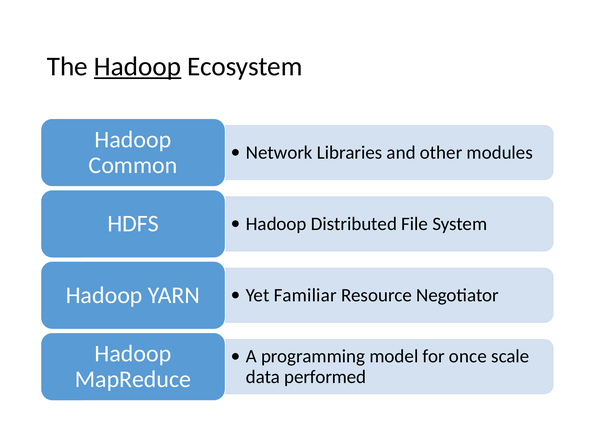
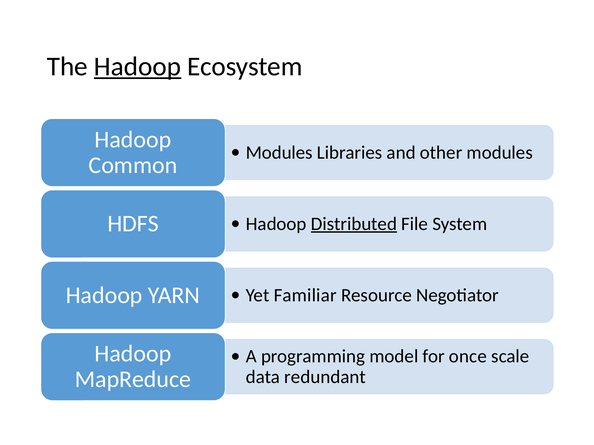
Network: Network -> Modules (279, 153)
Distributed underline: none -> present (354, 224)
performed: performed -> redundant (325, 377)
